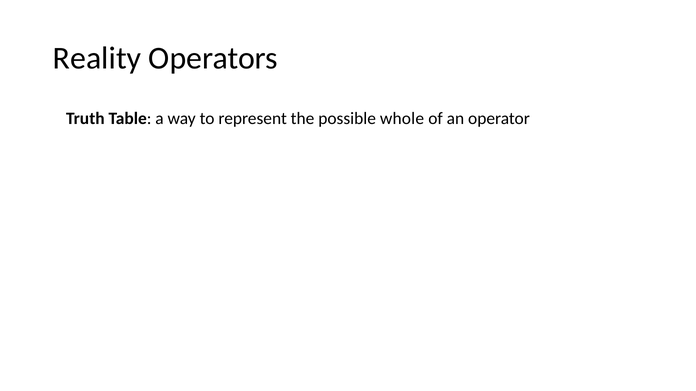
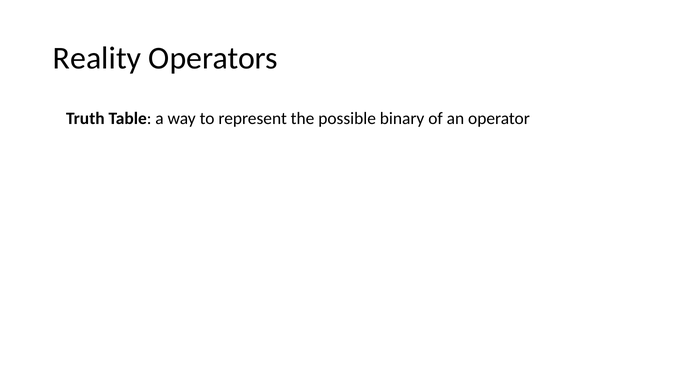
whole: whole -> binary (402, 118)
